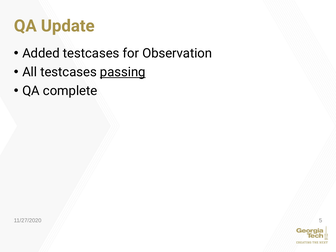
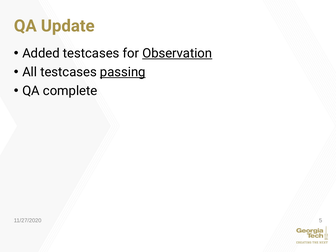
Observation underline: none -> present (177, 53)
